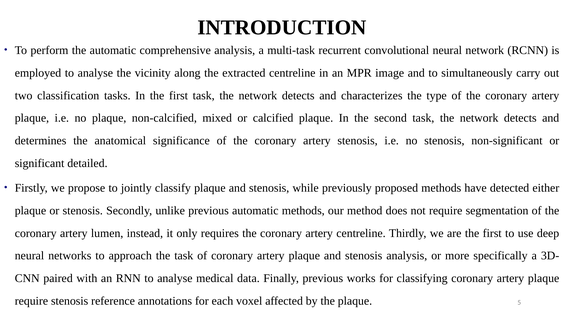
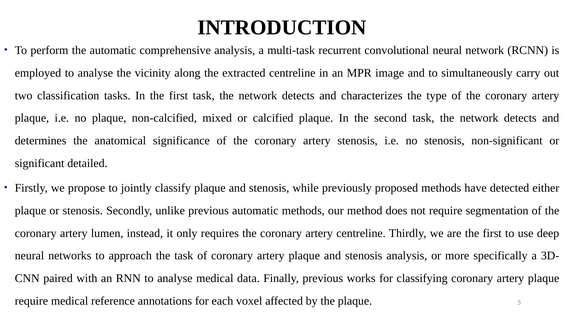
require stenosis: stenosis -> medical (70, 301)
